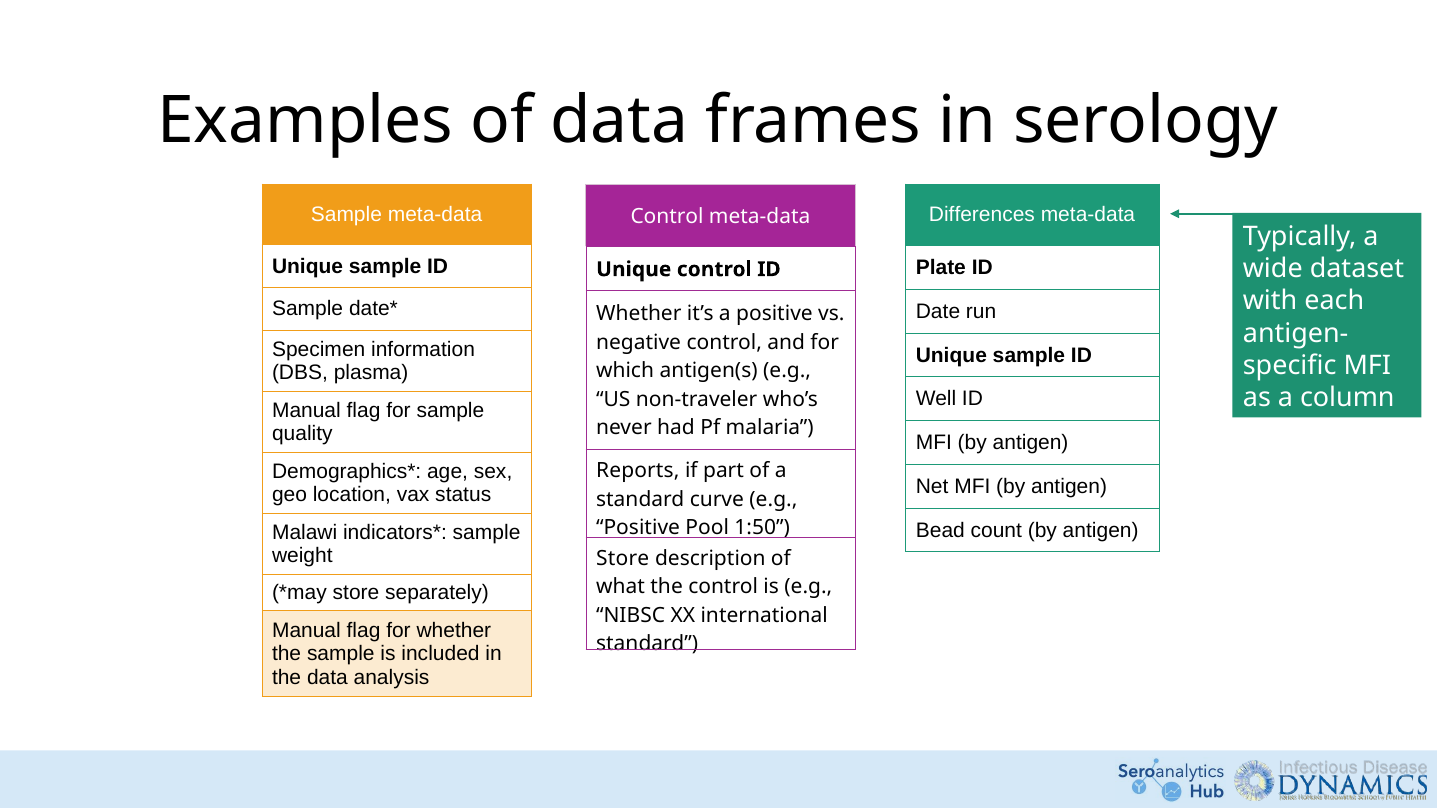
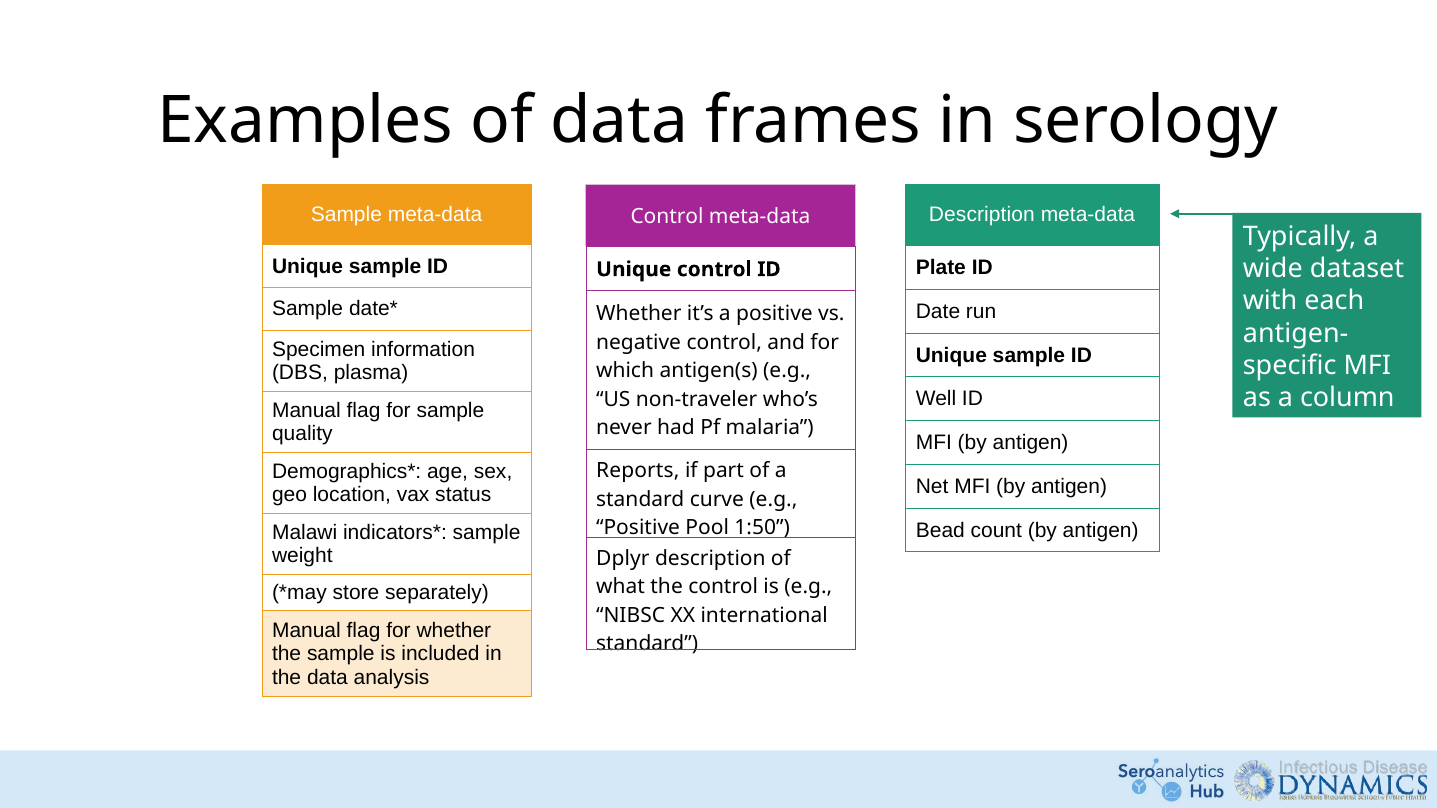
Differences: Differences -> Description (982, 215)
Store: Store -> Dplyr (623, 558)
